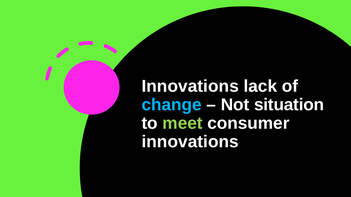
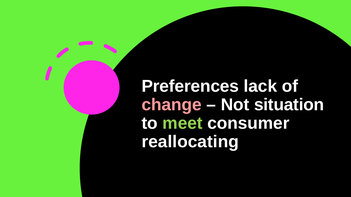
Innovations: Innovations -> Preferences (190, 86)
change colour: light blue -> pink (172, 105)
innovations: innovations -> reallocating (190, 142)
